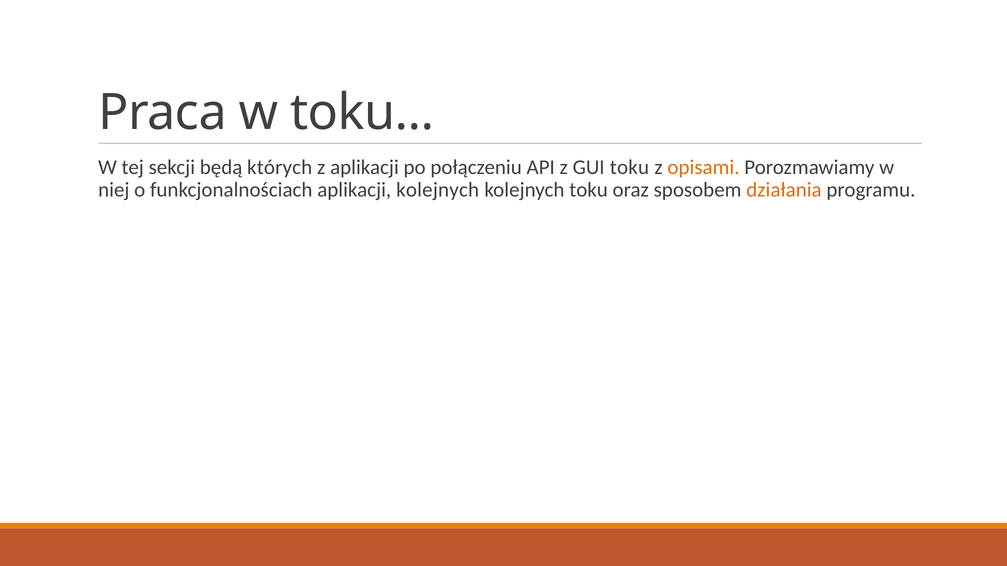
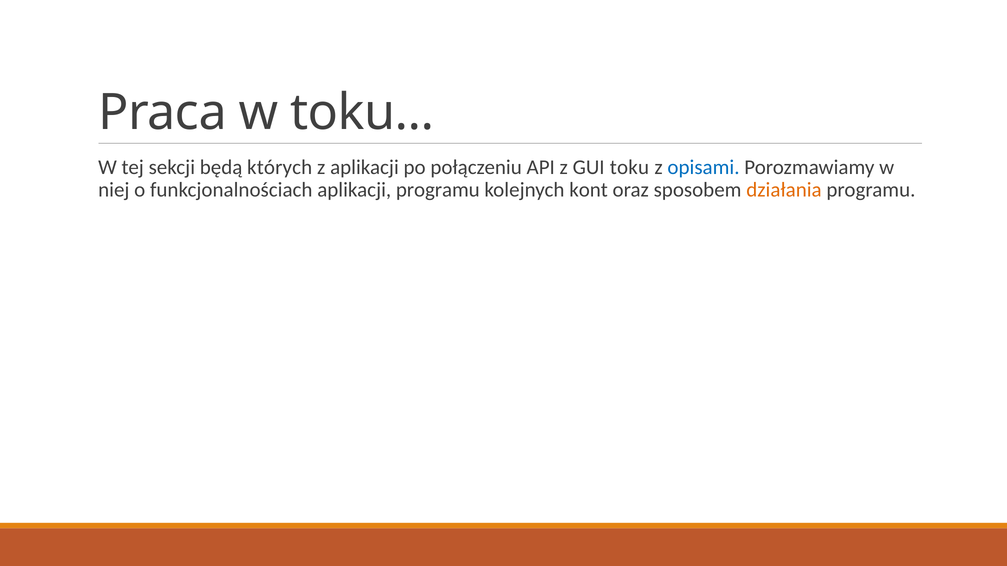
opisami colour: orange -> blue (704, 167)
aplikacji kolejnych: kolejnych -> programu (438, 190)
kolejnych toku: toku -> kont (589, 190)
